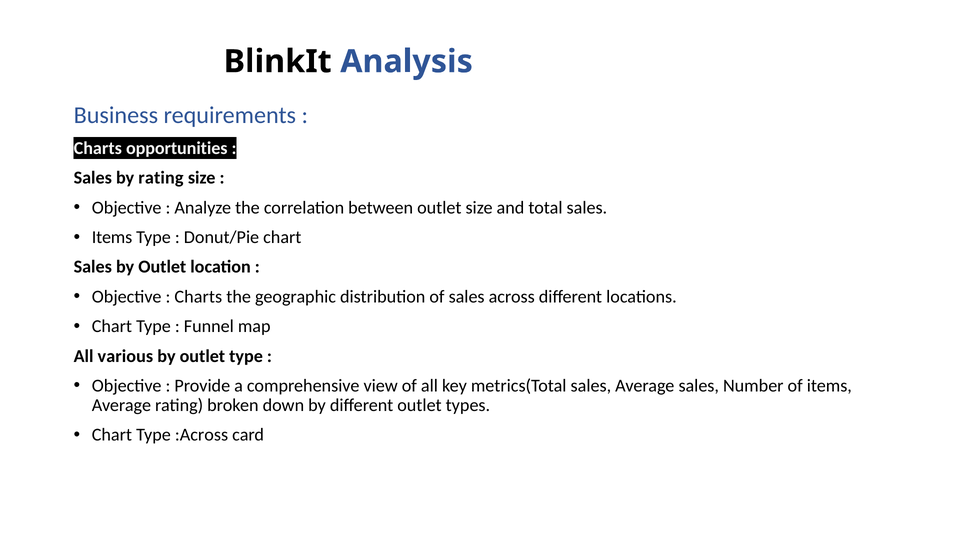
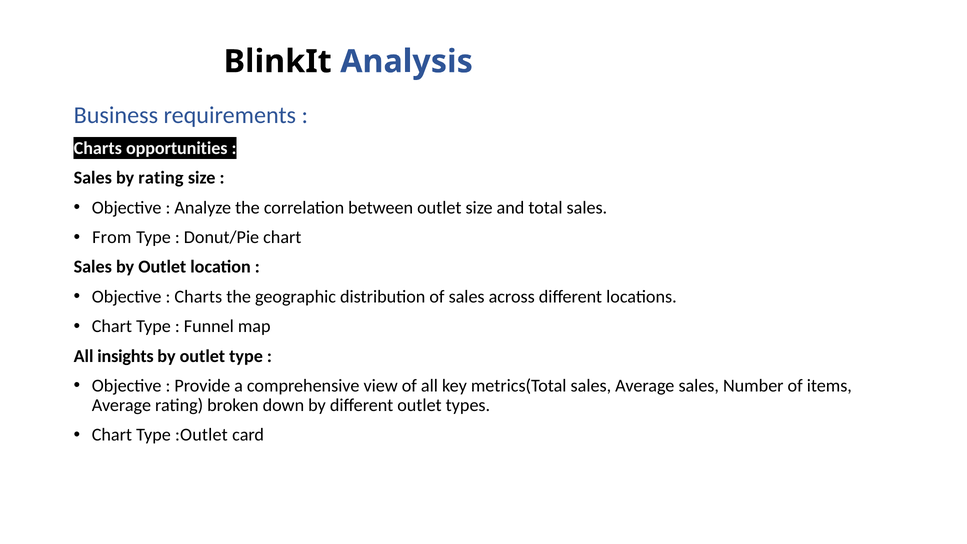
Items: Items -> From (112, 237)
various: various -> insights (126, 356)
:Across: :Across -> :Outlet (201, 435)
